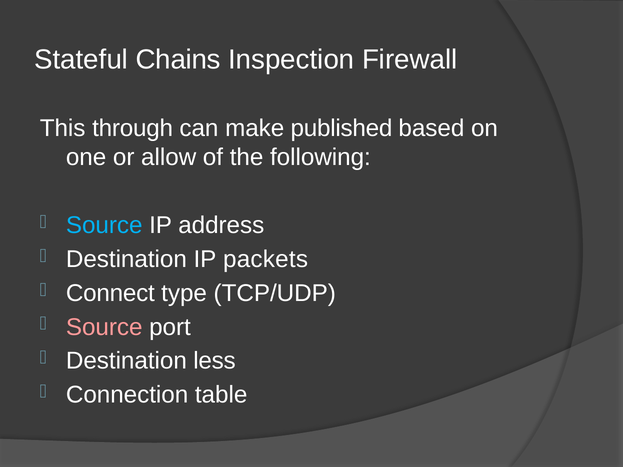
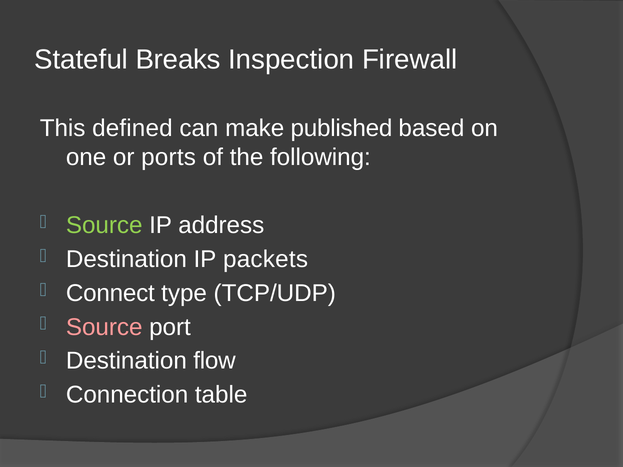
Chains: Chains -> Breaks (178, 60)
through: through -> defined (132, 128)
allow: allow -> ports (169, 157)
Source colour: light blue -> light green (104, 225)
less: less -> flow (214, 361)
